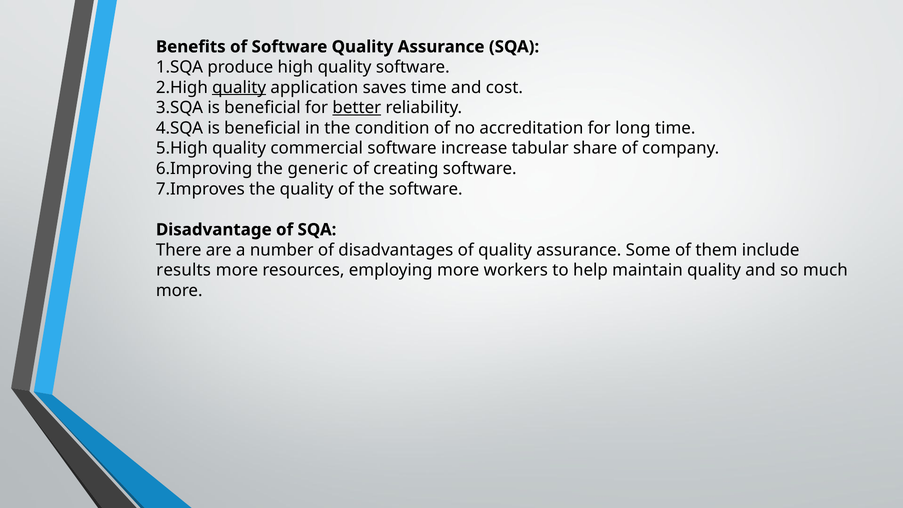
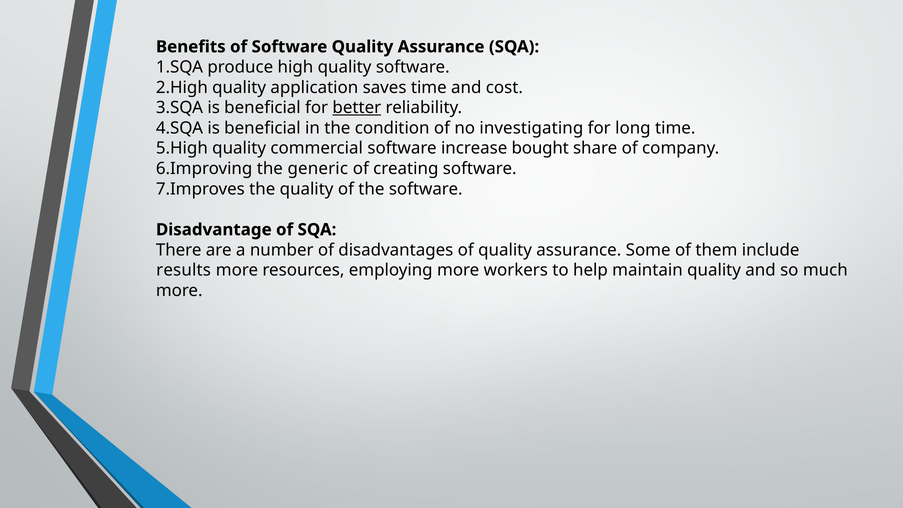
quality underline: present -> none (239, 87)
accreditation: accreditation -> investigating (531, 128)
tabular: tabular -> bought (540, 148)
